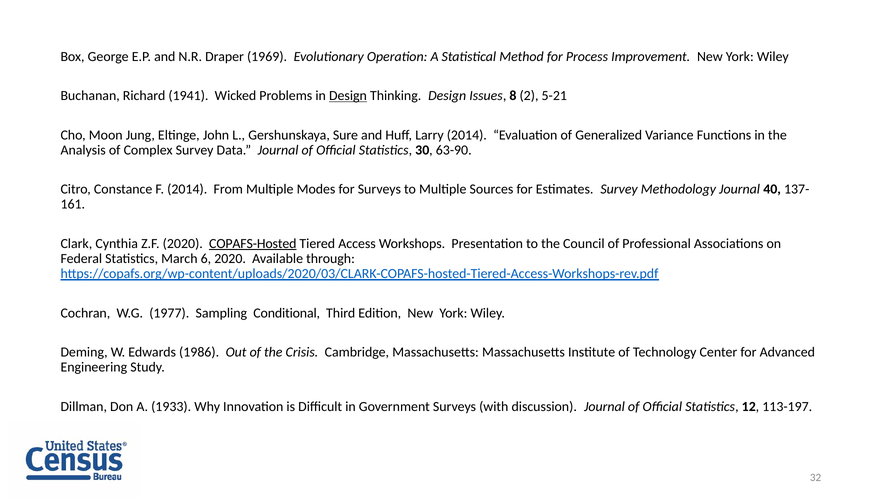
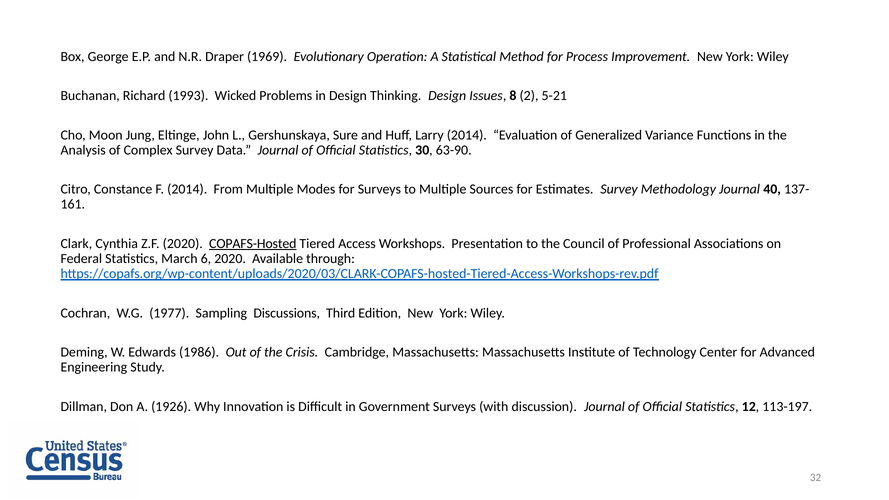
1941: 1941 -> 1993 (188, 96)
Design underline: present -> none (348, 96)
Conditional: Conditional -> Discussions (287, 313)
1933: 1933 -> 1926 (171, 407)
